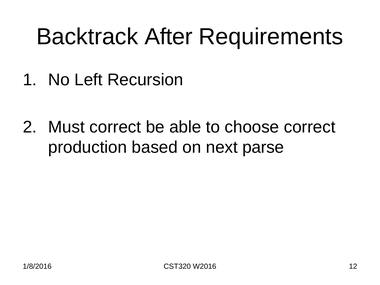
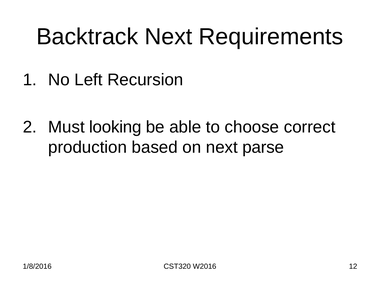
Backtrack After: After -> Next (168, 37)
Must correct: correct -> looking (115, 127)
